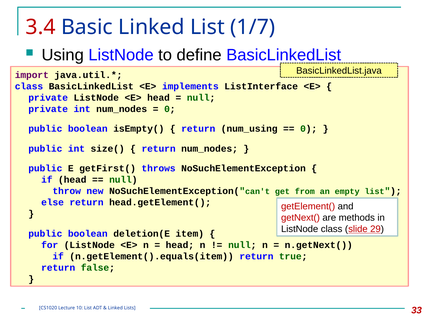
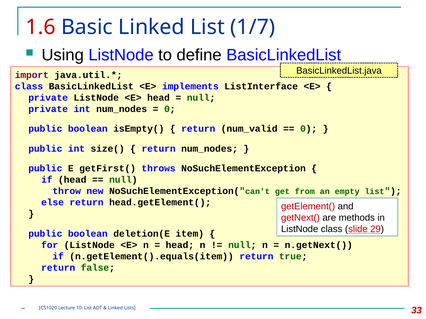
3.4: 3.4 -> 1.6 (41, 27)
num_using: num_using -> num_valid (249, 129)
